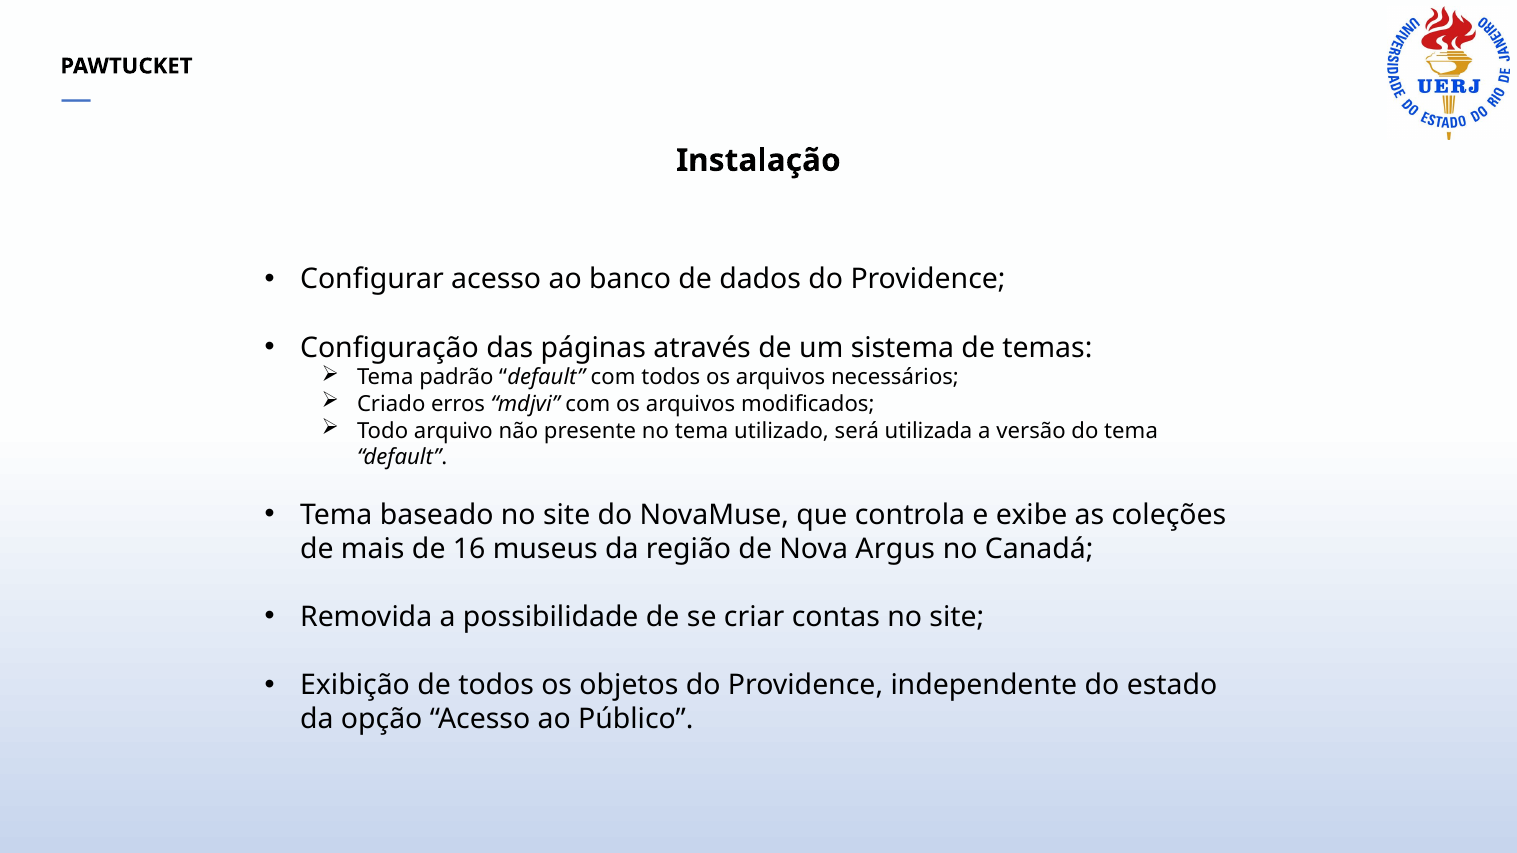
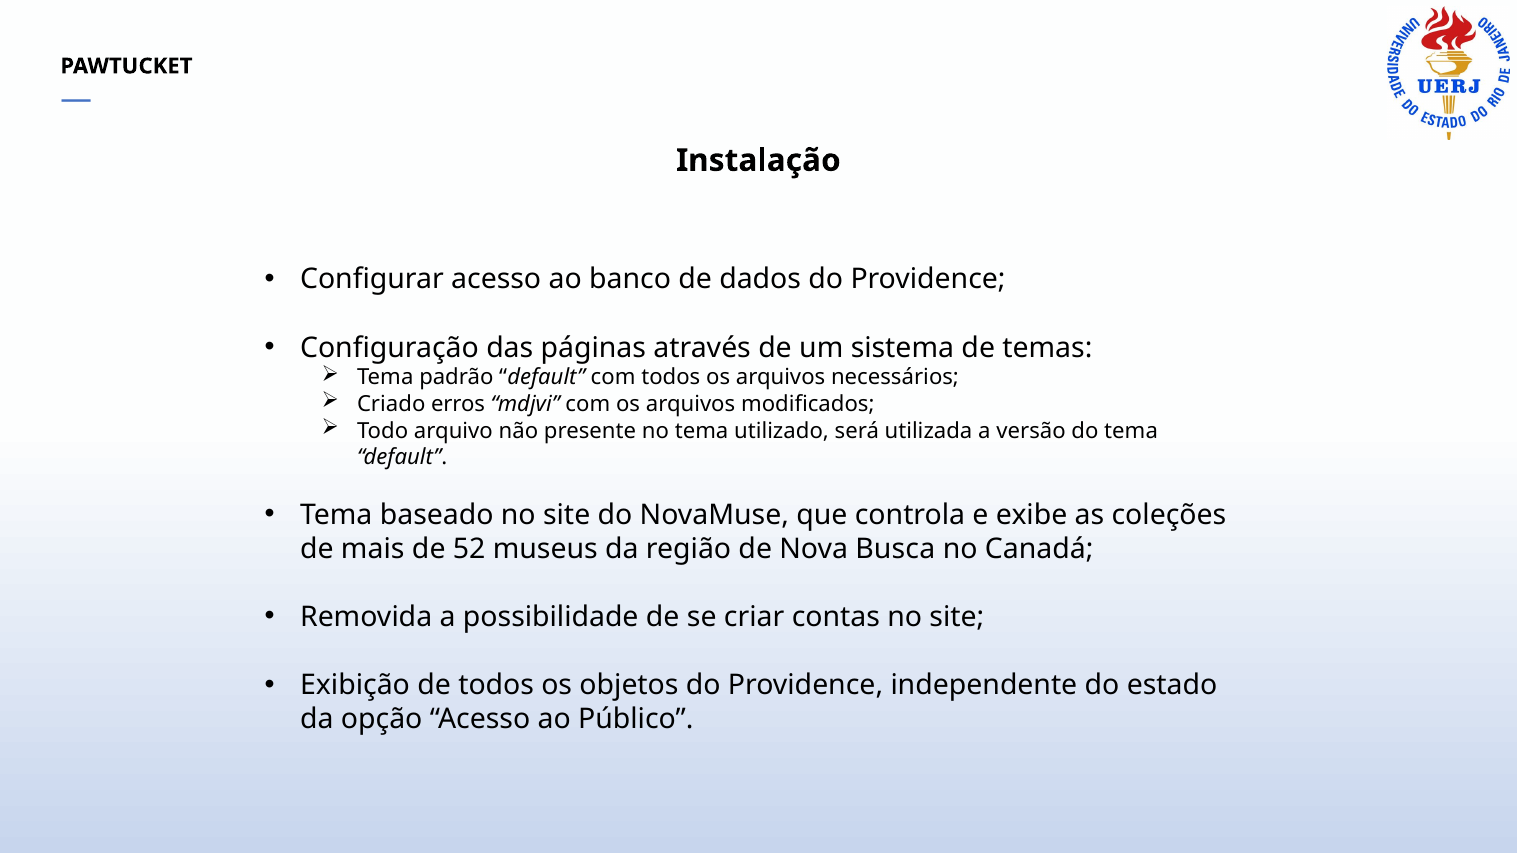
16: 16 -> 52 (469, 549)
Argus: Argus -> Busca (895, 549)
